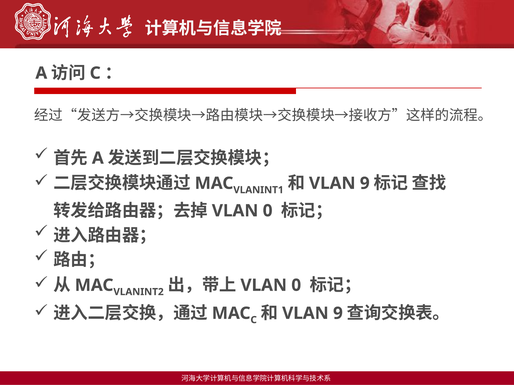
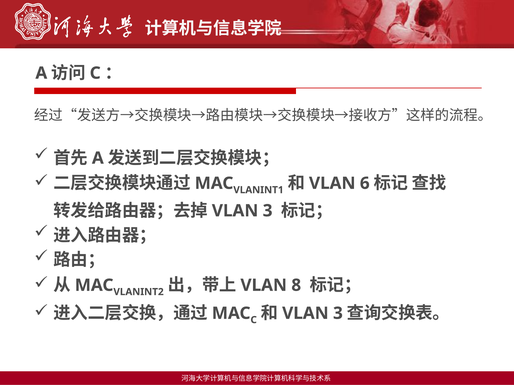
9: 9 -> 6 (365, 183)
0: 0 -> 3 (268, 211)
0: 0 -> 8 (296, 286)
9: 9 -> 3 (338, 314)
